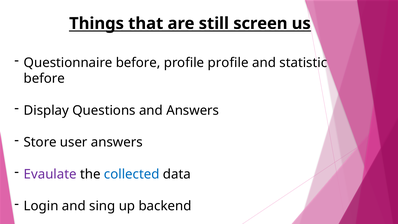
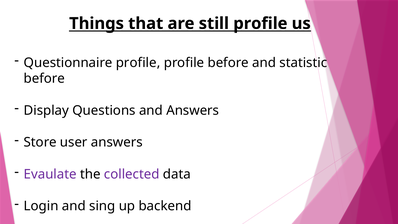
still screen: screen -> profile (260, 23)
Questionnaire before: before -> profile (138, 63)
profile profile: profile -> before (228, 63)
collected colour: blue -> purple (132, 174)
